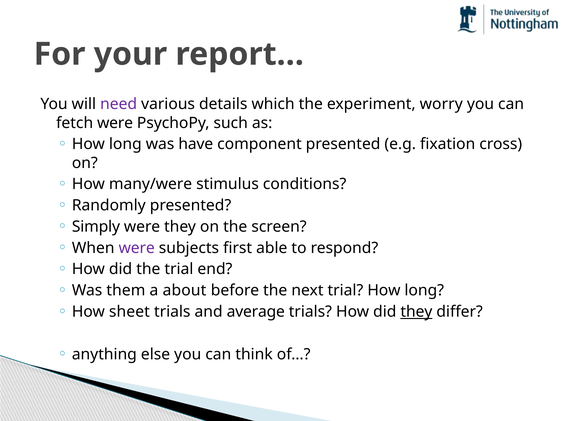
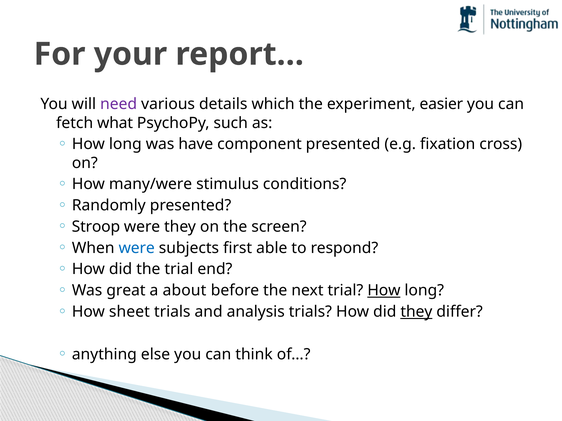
worry: worry -> easier (441, 104)
fetch were: were -> what (115, 123)
Simply: Simply -> Stroop (96, 227)
were colour: purple -> blue (137, 248)
them: them -> great (126, 291)
How underline: none -> present (384, 291)
average: average -> analysis (256, 312)
